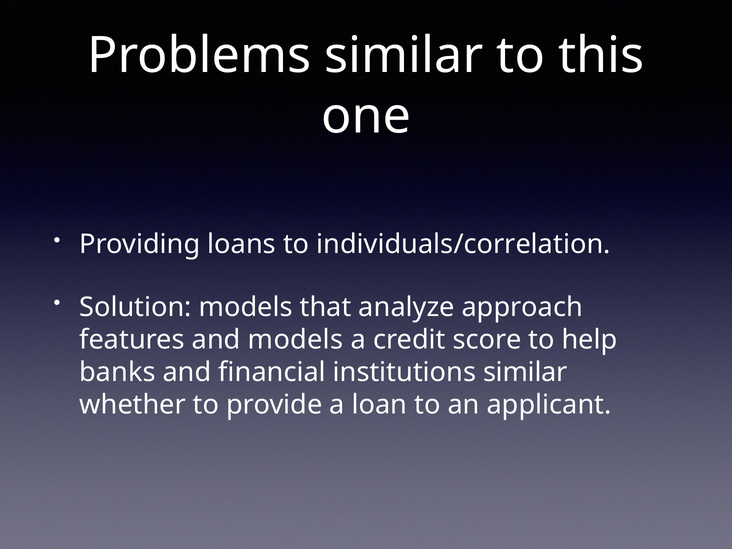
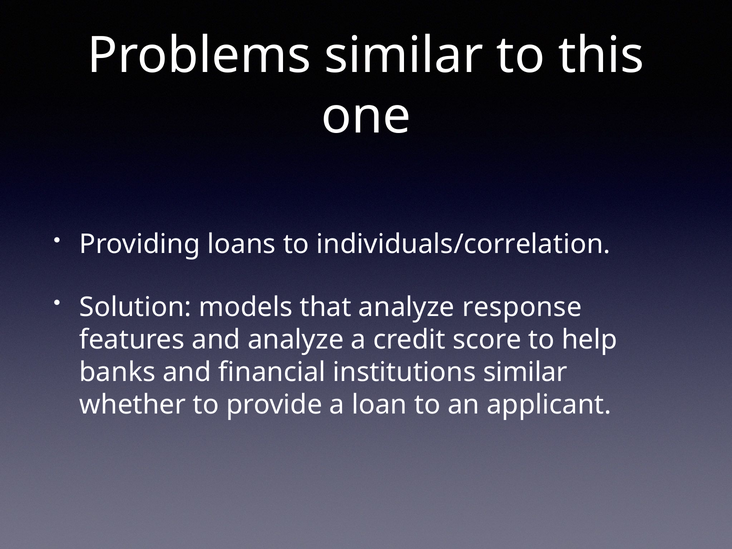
approach: approach -> response (522, 307)
and models: models -> analyze (296, 340)
